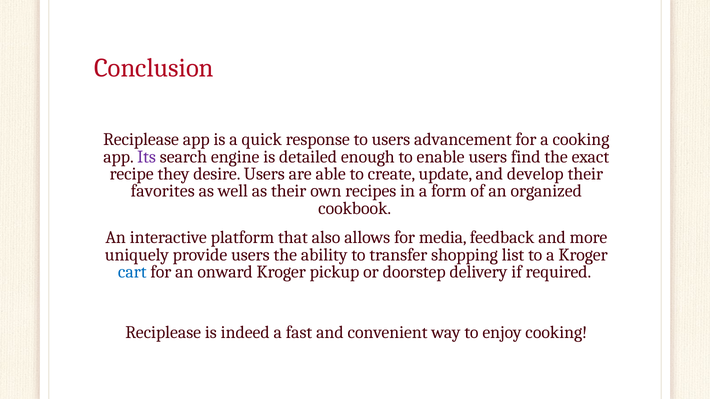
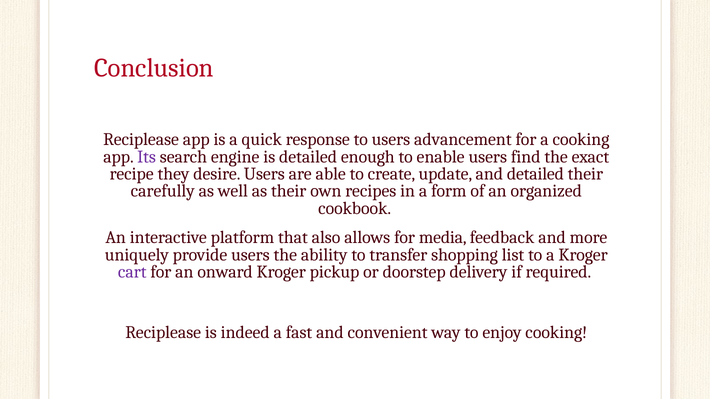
and develop: develop -> detailed (535, 174)
favorites: favorites -> carefully (163, 191)
cart colour: blue -> purple (132, 272)
